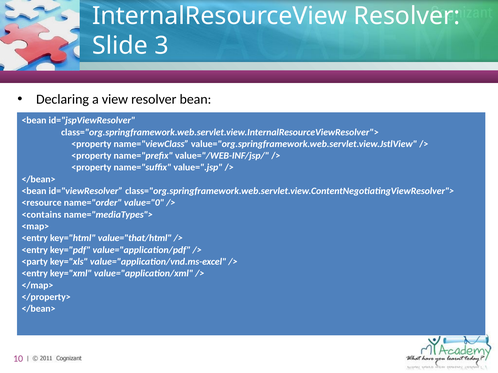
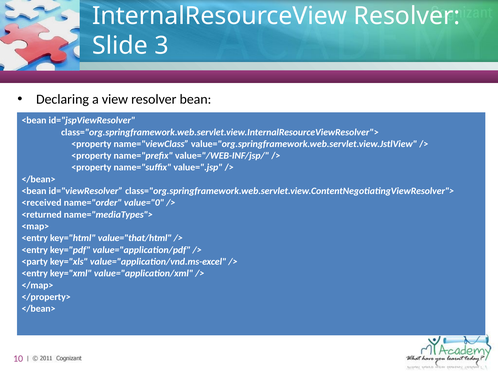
<resource: <resource -> <received (42, 203)
<contains: <contains -> <returned (42, 215)
